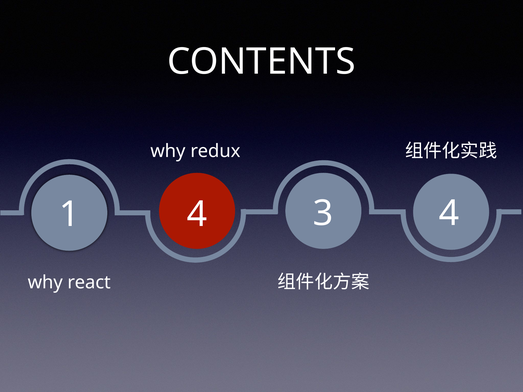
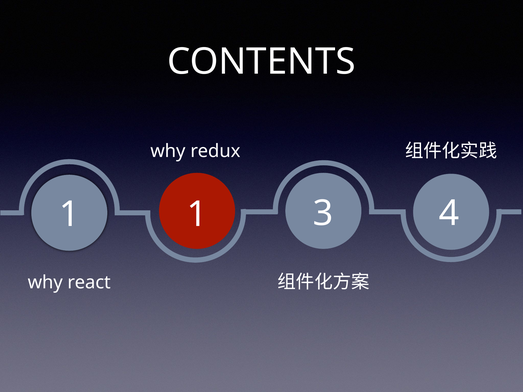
1 4: 4 -> 1 (197, 214)
